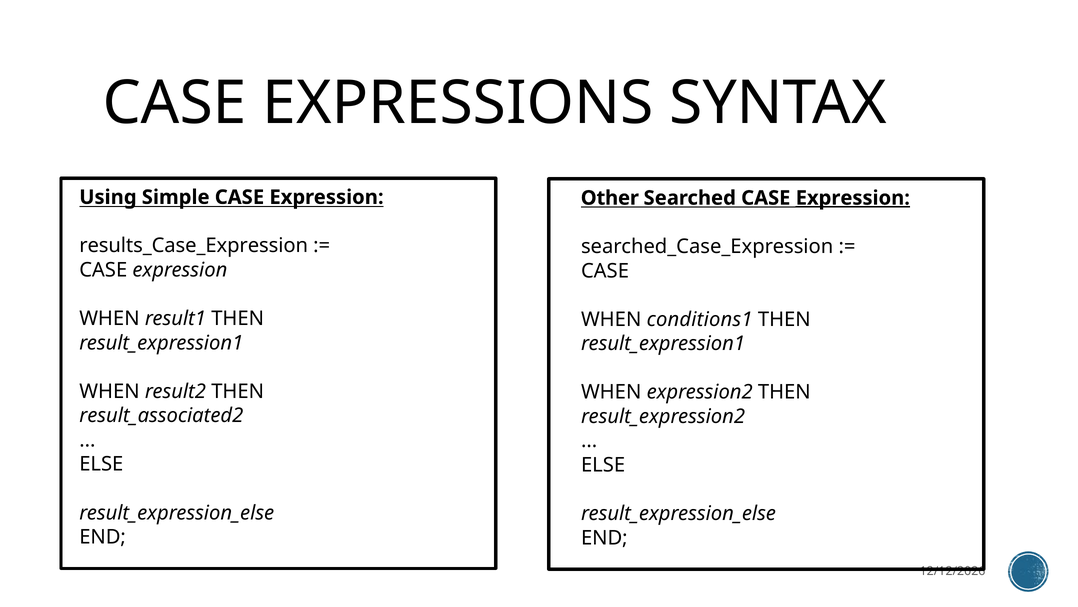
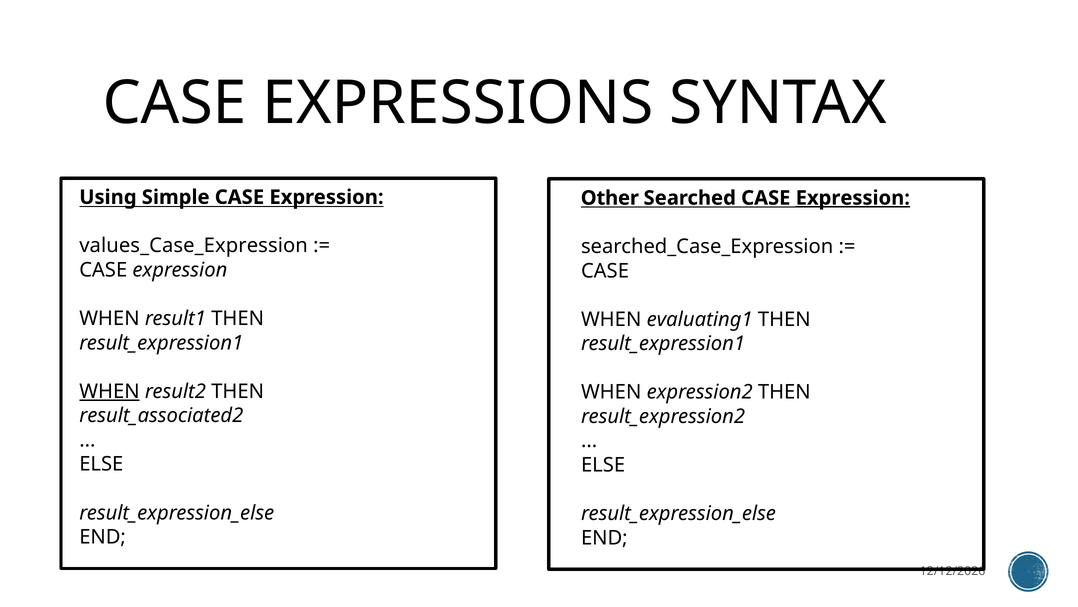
results_Case_Expression: results_Case_Expression -> values_Case_Expression (194, 246)
conditions1: conditions1 -> evaluating1 (700, 319)
WHEN underline: none -> present (109, 391)
